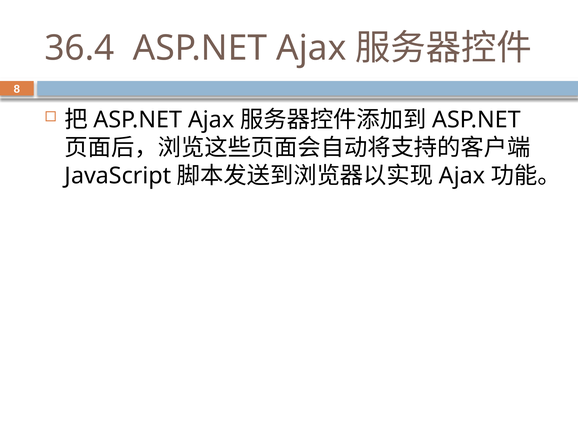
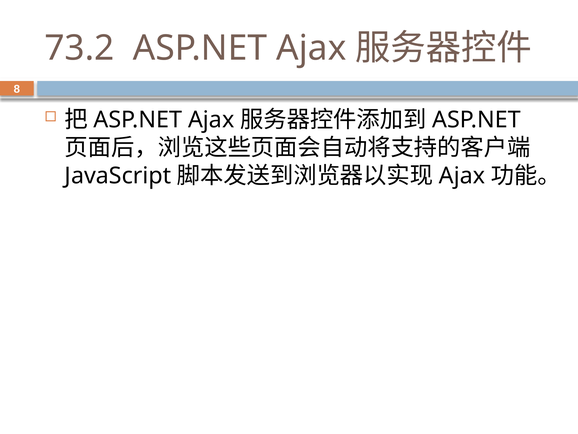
36.4: 36.4 -> 73.2 (79, 48)
